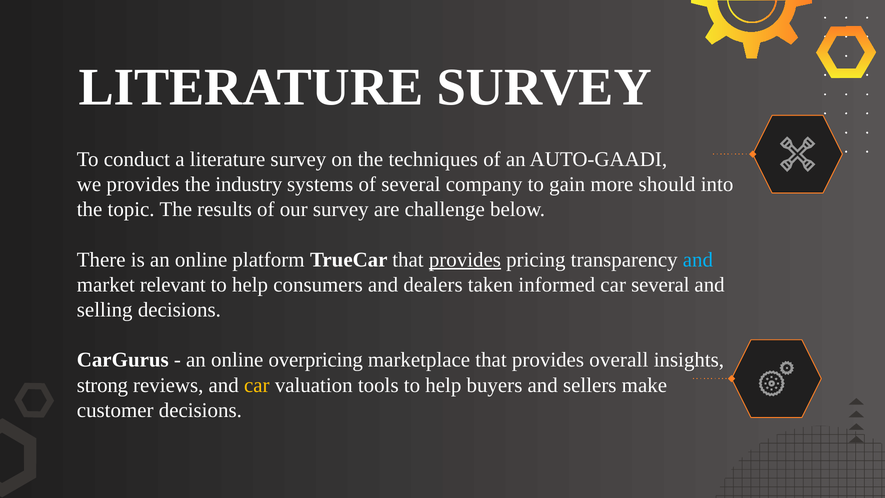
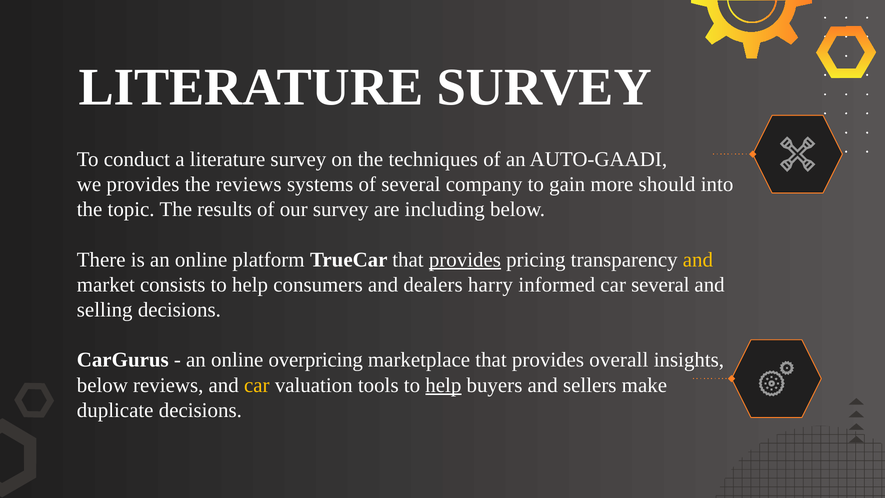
the industry: industry -> reviews (249, 184)
challenge: challenge -> including (445, 209)
and colour: light blue -> yellow (698, 260)
relevant: relevant -> consists (173, 285)
taken: taken -> harry (490, 285)
strong: strong -> below (102, 385)
help underline: none -> present (443, 385)
customer: customer -> duplicate (115, 410)
